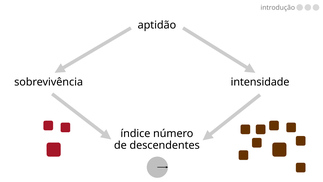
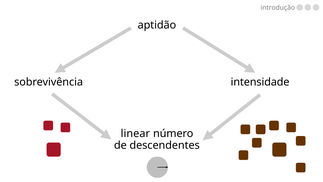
índice: índice -> linear (135, 133)
